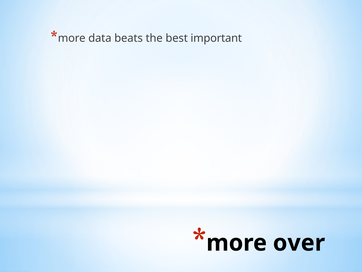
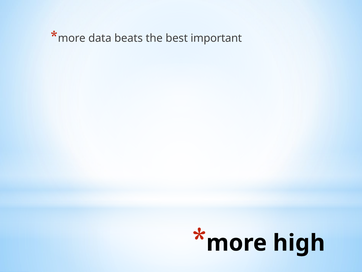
over: over -> high (299, 243)
